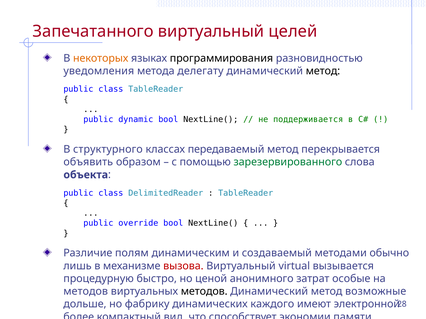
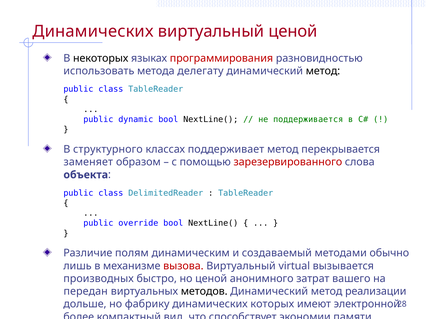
Запечатанного: Запечатанного -> Динамических (93, 31)
виртуальный целей: целей -> ценой (293, 31)
некоторых colour: orange -> black (101, 58)
программирования colour: black -> red (221, 58)
уведомления: уведомления -> использовать (99, 71)
передаваемый: передаваемый -> поддерживает (226, 150)
объявить: объявить -> заменяет (88, 162)
зарезервированного colour: green -> red (288, 162)
процедурную: процедурную -> производных (99, 279)
особые: особые -> вашего (351, 279)
методов: методов -> передан (86, 292)
возможные: возможные -> реализации (376, 292)
каждого: каждого -> которых (272, 305)
